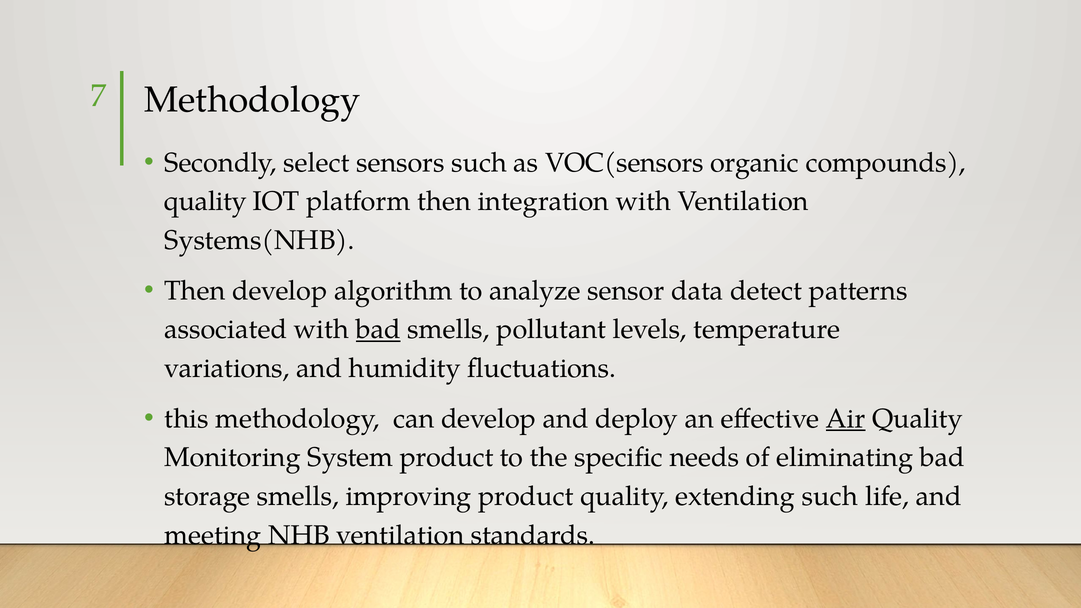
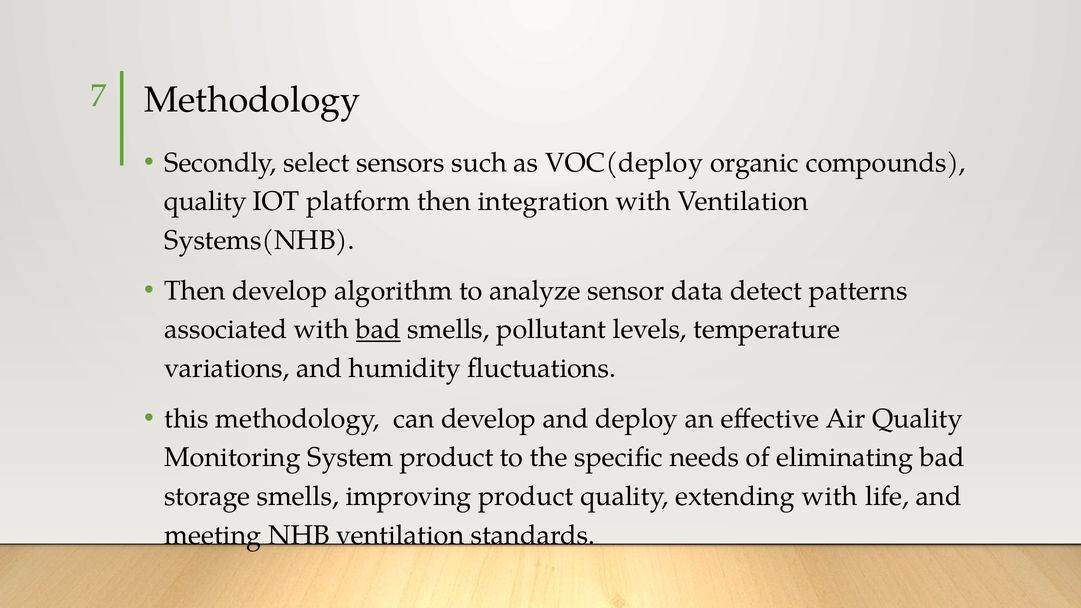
VOC(sensors: VOC(sensors -> VOC(deploy (624, 163)
Air underline: present -> none (846, 419)
extending such: such -> with (830, 496)
